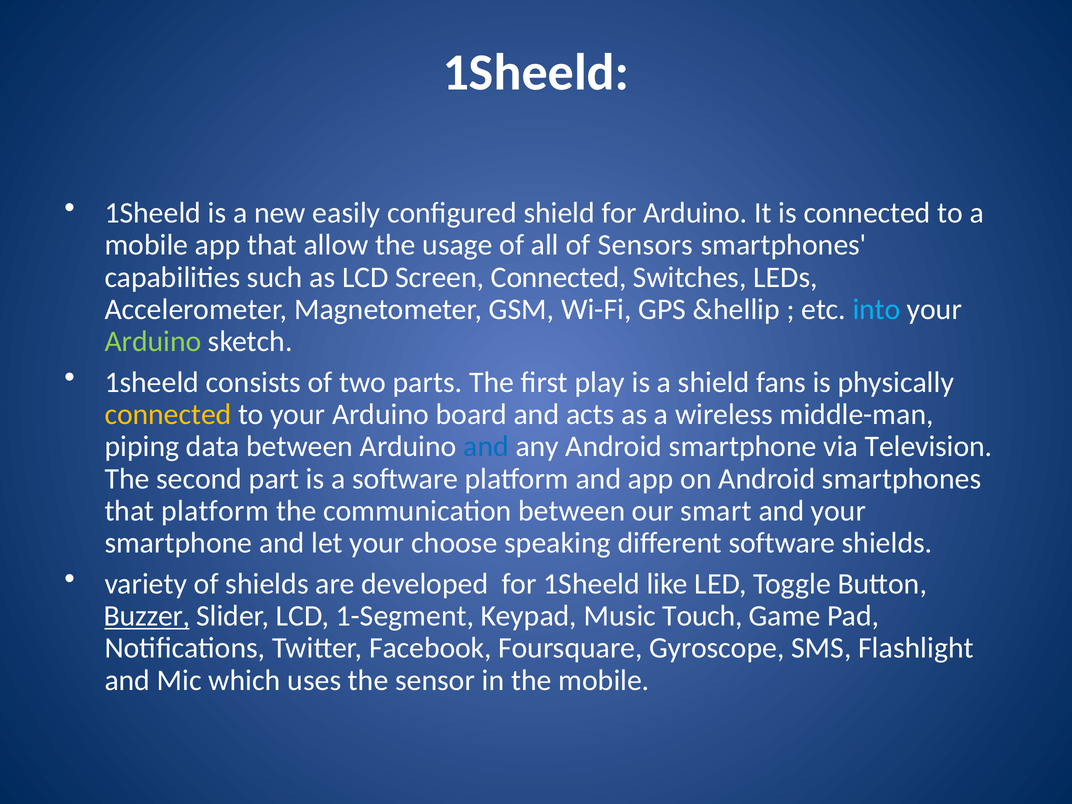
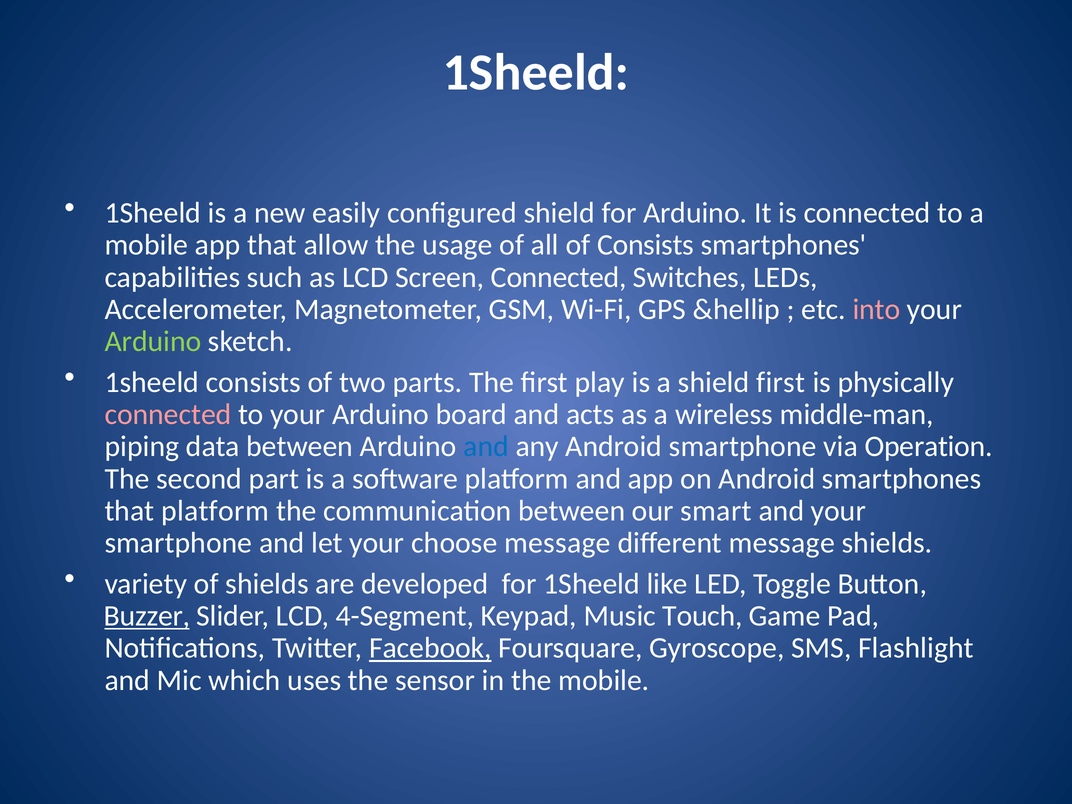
of Sensors: Sensors -> Consists (646, 245)
into colour: light blue -> pink (876, 309)
shield fans: fans -> first (781, 382)
connected colour: yellow -> pink (168, 414)
Television: Television -> Operation (929, 447)
choose speaking: speaking -> message (557, 543)
different software: software -> message (782, 543)
1-Segment: 1-Segment -> 4-Segment (405, 616)
Facebook underline: none -> present (430, 648)
